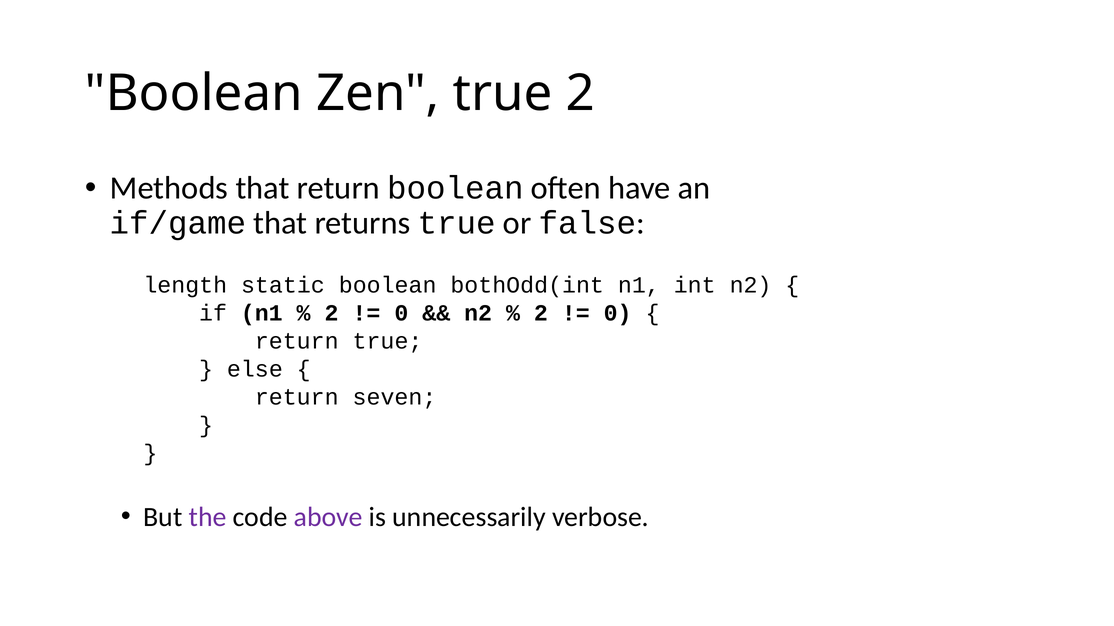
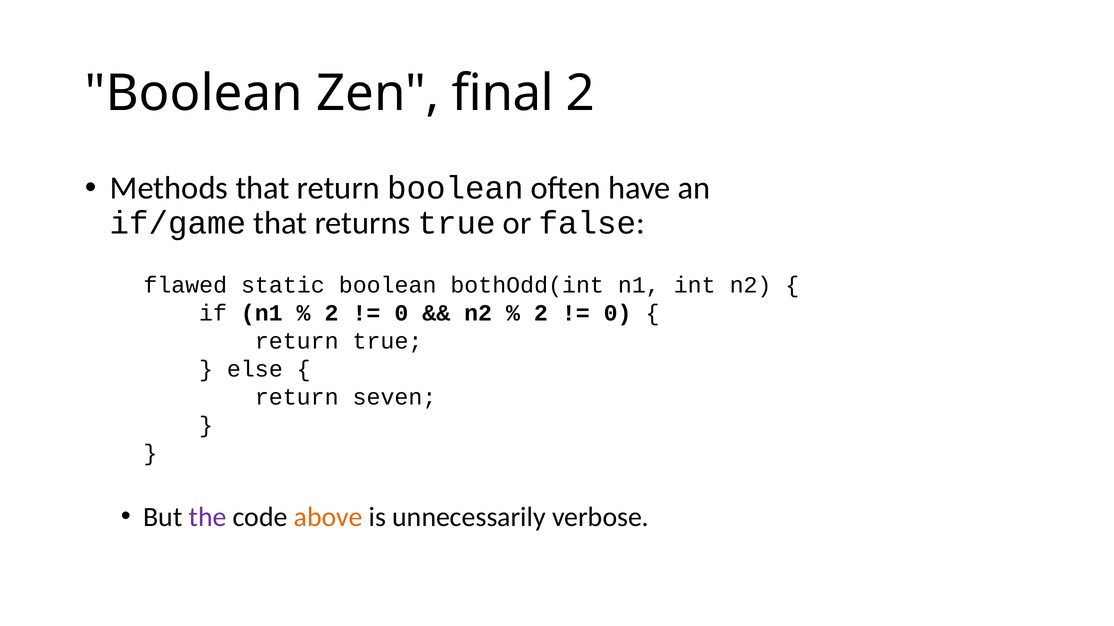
Zen true: true -> final (503, 94)
length: length -> flawed (185, 285)
above colour: purple -> orange (328, 517)
